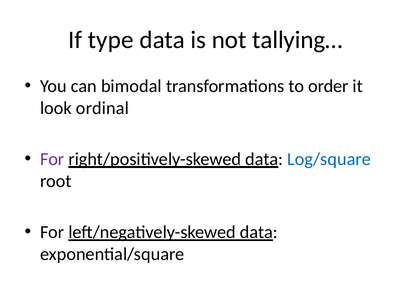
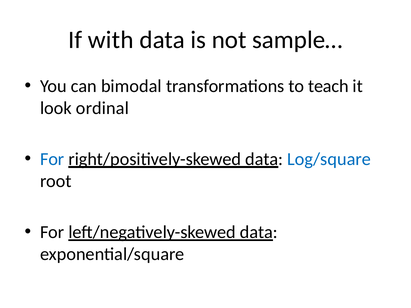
type: type -> with (111, 40)
tallying…: tallying… -> sample… (297, 40)
order: order -> teach (328, 86)
For colour: purple -> blue (52, 159)
